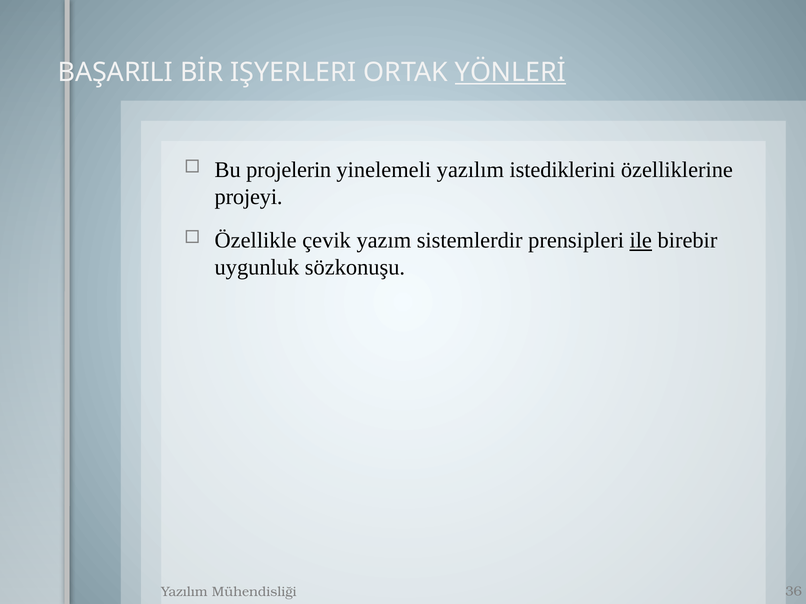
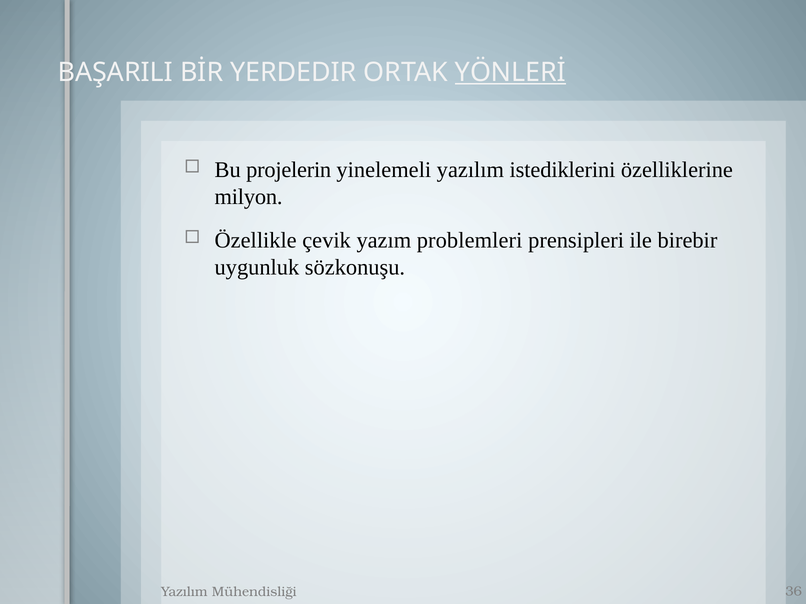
IŞYERLERI: IŞYERLERI -> YERDEDIR (293, 72)
projeyi: projeyi -> milyon (249, 197)
sistemlerdir: sistemlerdir -> problemleri (470, 241)
ile underline: present -> none (641, 241)
